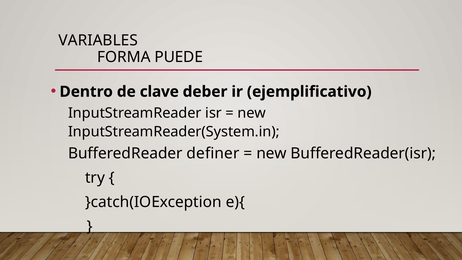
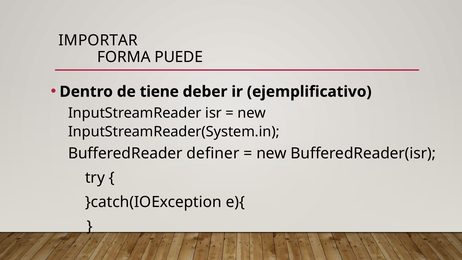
VARIABLES: VARIABLES -> IMPORTAR (98, 40)
clave: clave -> tiene (159, 92)
